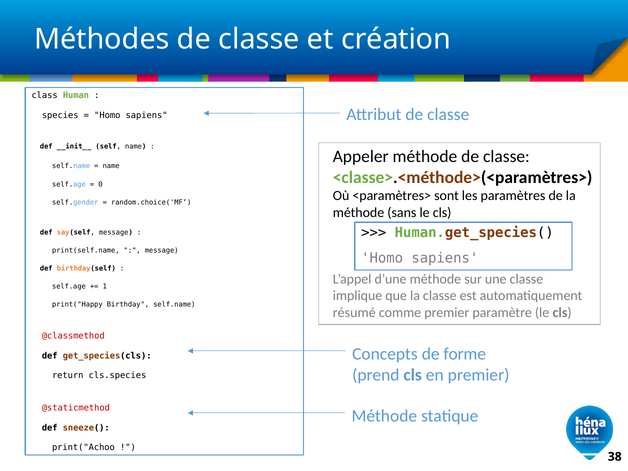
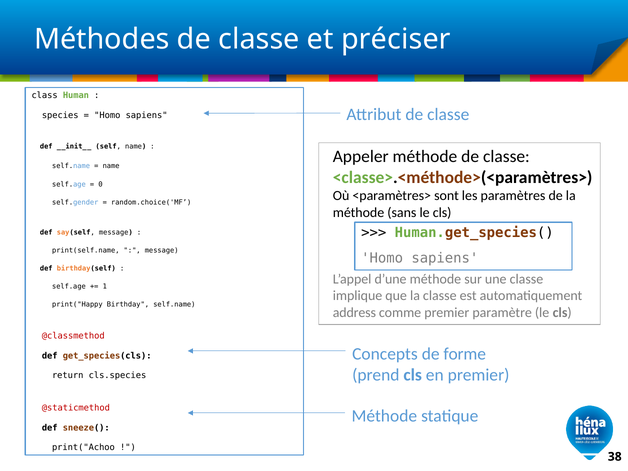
création: création -> préciser (396, 39)
résumé: résumé -> address (354, 313)
